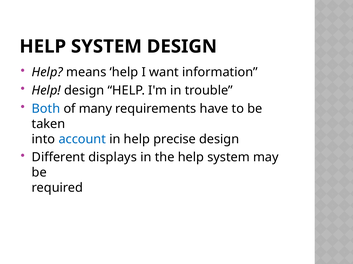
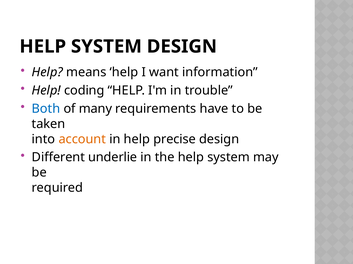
Help design: design -> coding (84, 91)
account colour: blue -> orange (82, 139)
displays: displays -> underlie (113, 158)
